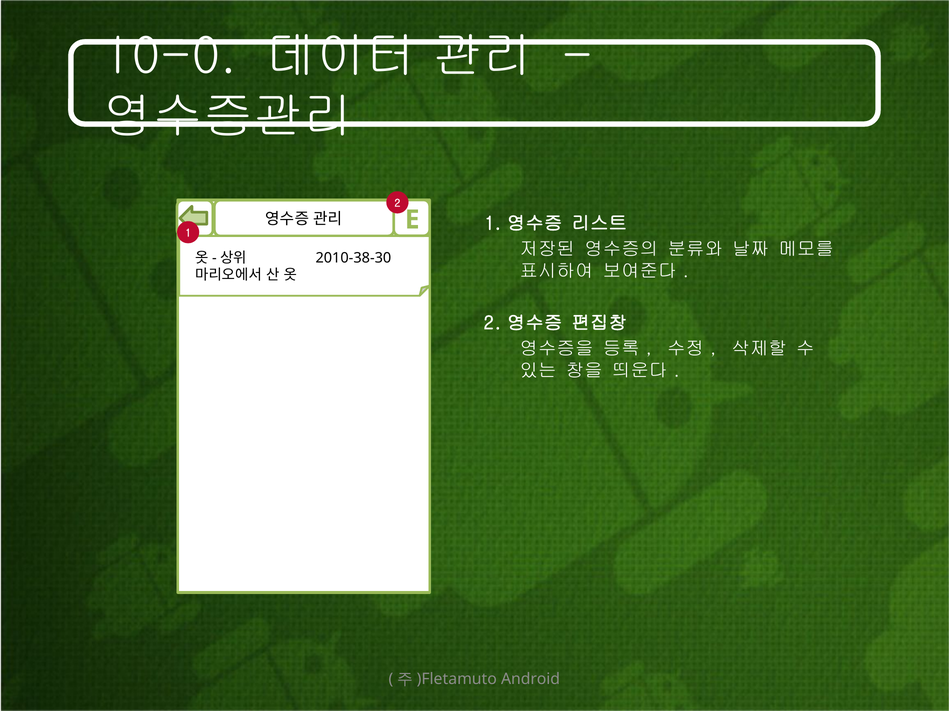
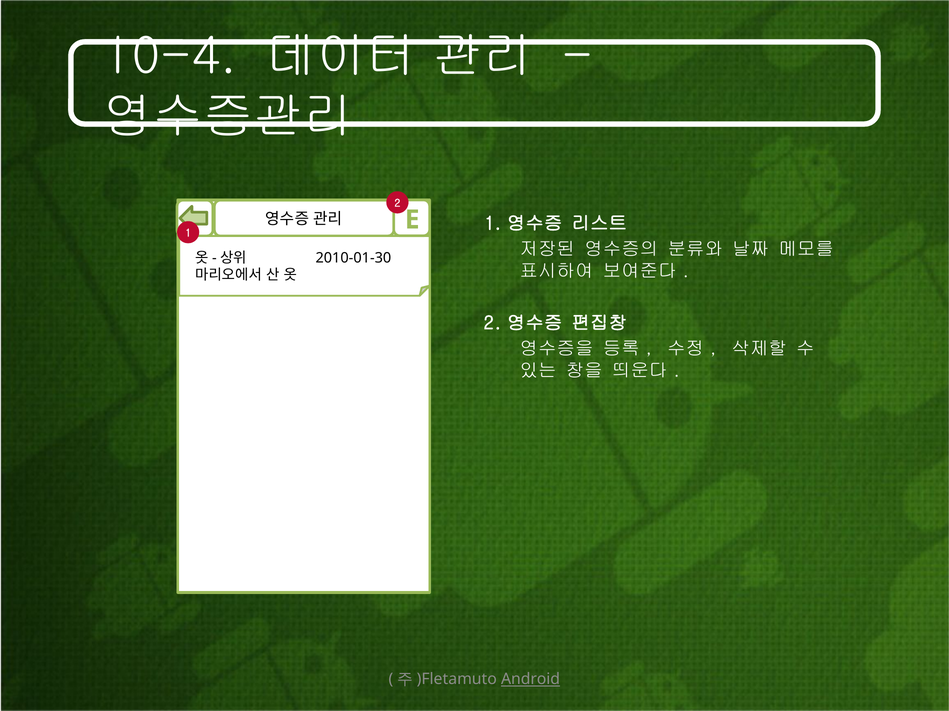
10-0: 10-0 -> 10-4 (170, 57)
2010-38-30: 2010-38-30 -> 2010-01-30 (353, 258)
Android underline: none -> present (531, 680)
